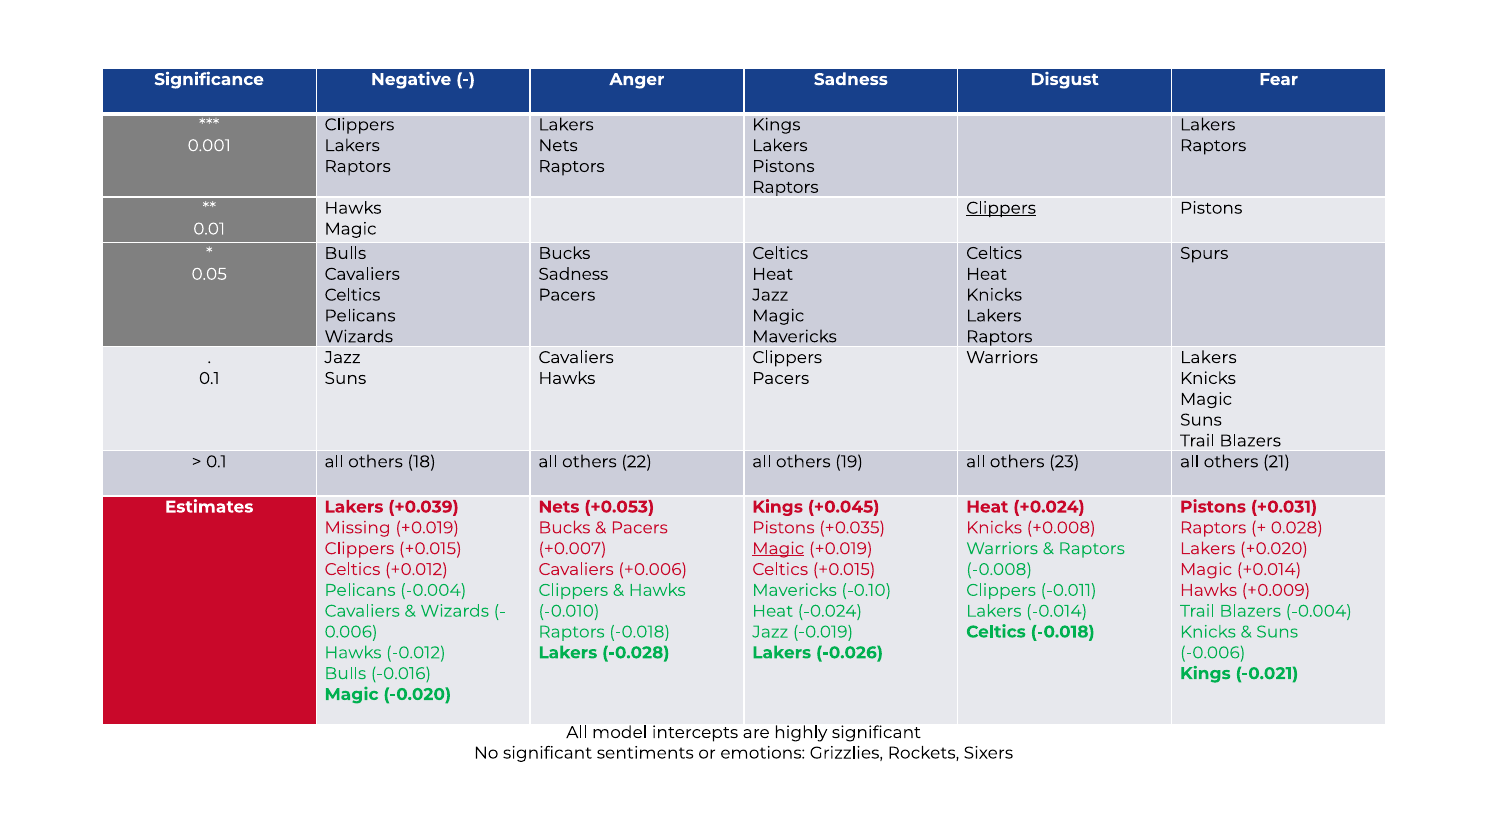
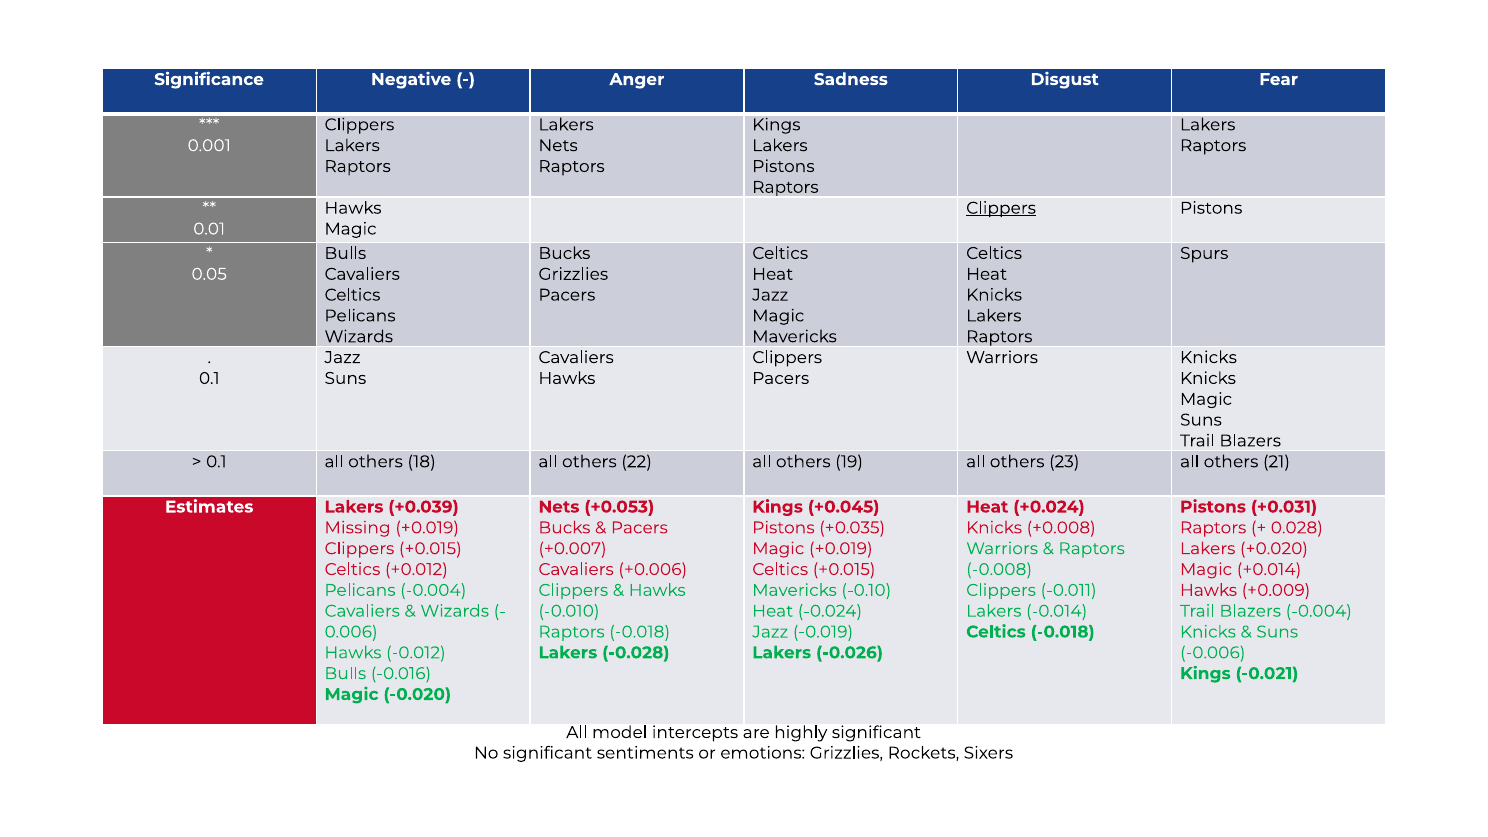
Sadness: Sadness -> Grizzlies (573, 274)
Warriors Lakers: Lakers -> Knicks (1209, 358)
Magic underline: present -> none (778, 549)
